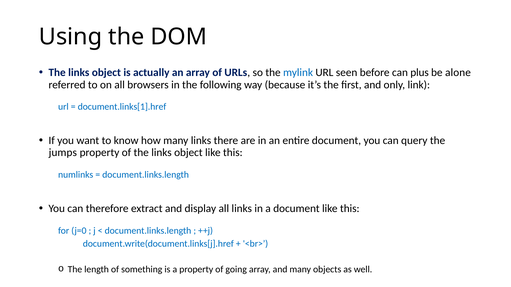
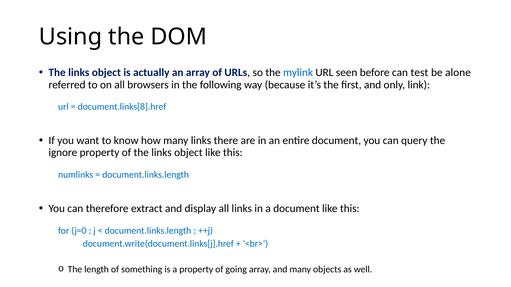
plus: plus -> test (419, 73)
document.links[1].href: document.links[1].href -> document.links[8].href (122, 107)
jumps: jumps -> ignore (63, 153)
